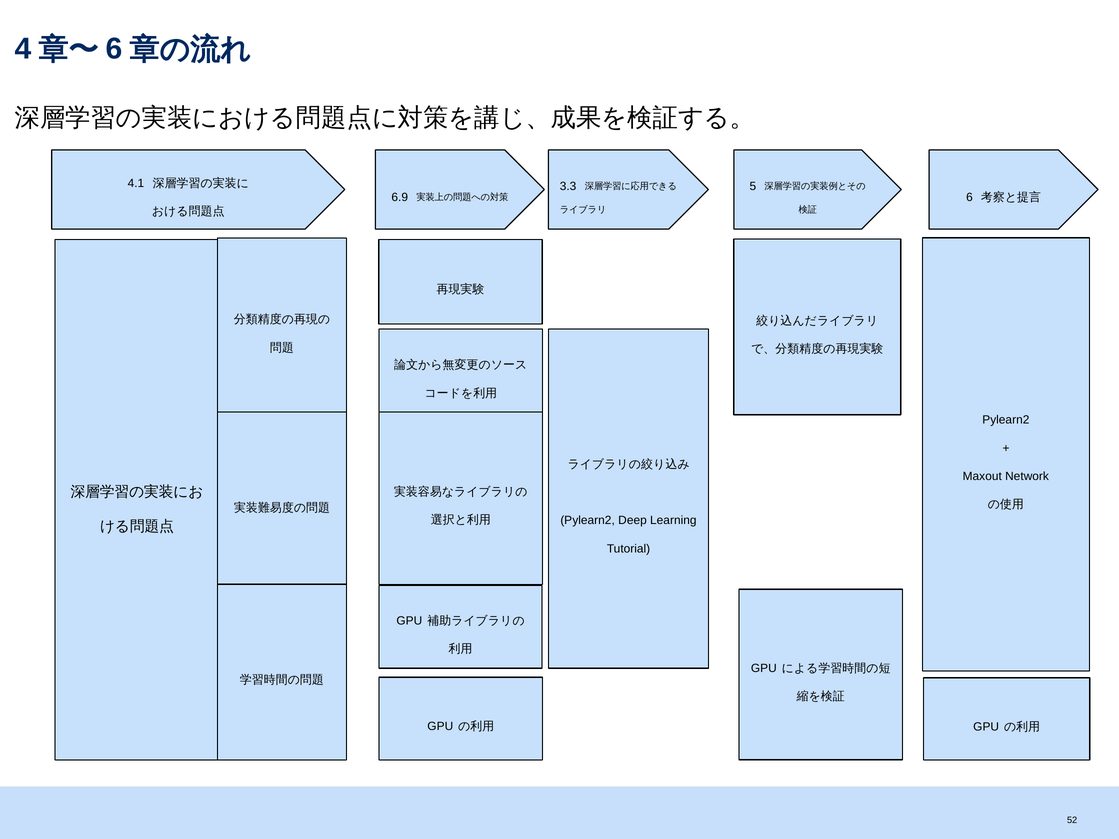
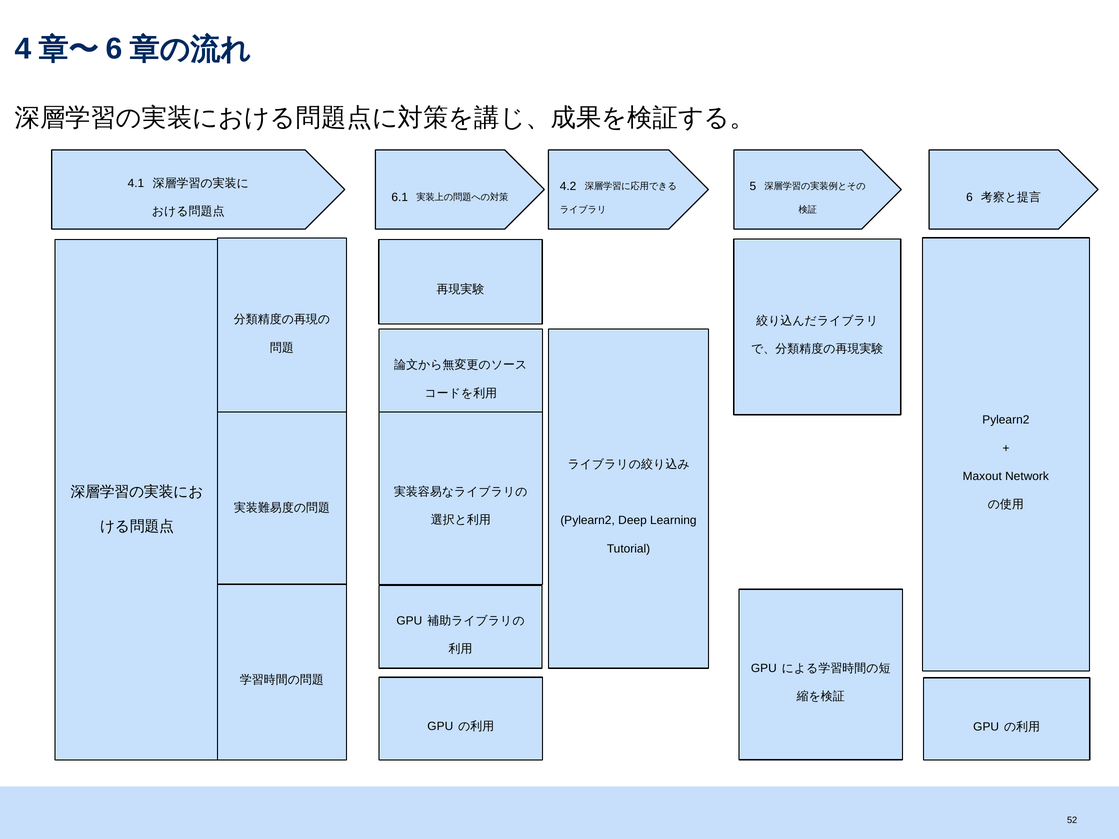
3.3: 3.3 -> 4.2 (568, 187)
6.9: 6.9 -> 6.1 (400, 197)
